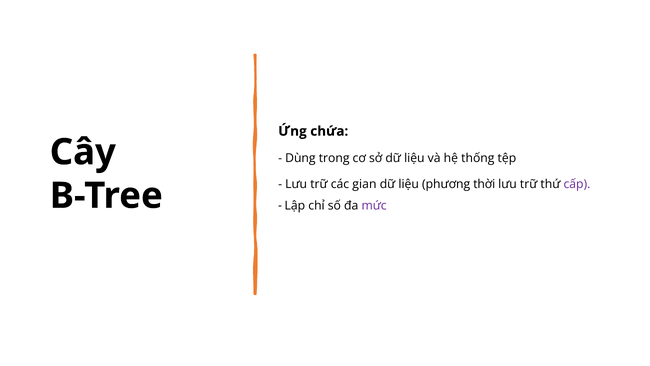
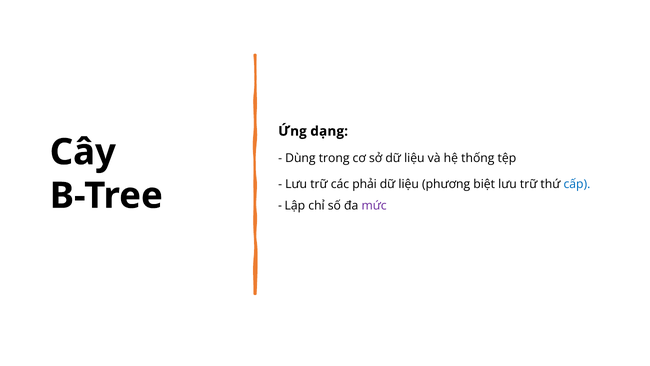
chứa: chứa -> dạng (329, 131)
gian: gian -> phải (365, 184)
thời: thời -> biệt (484, 184)
cấp colour: purple -> blue (577, 184)
